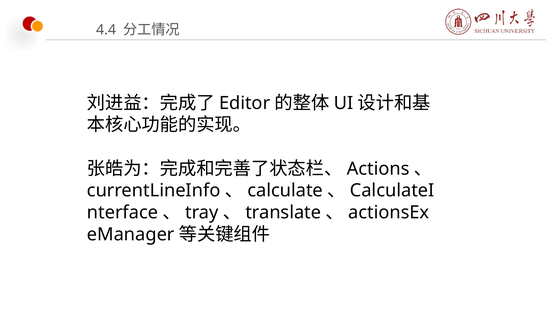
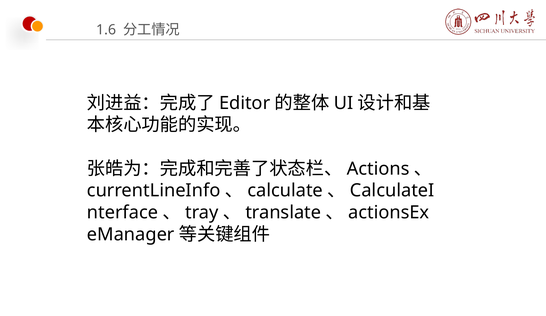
4.4: 4.4 -> 1.6 (106, 30)
